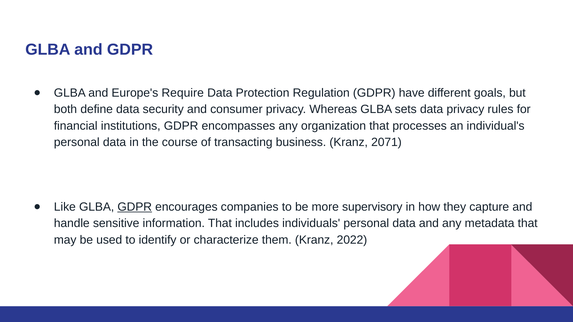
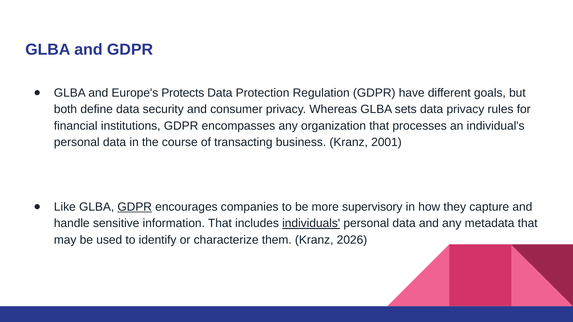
Require: Require -> Protects (183, 93)
2071: 2071 -> 2001 (386, 142)
individuals underline: none -> present (311, 224)
2022: 2022 -> 2026 (352, 240)
